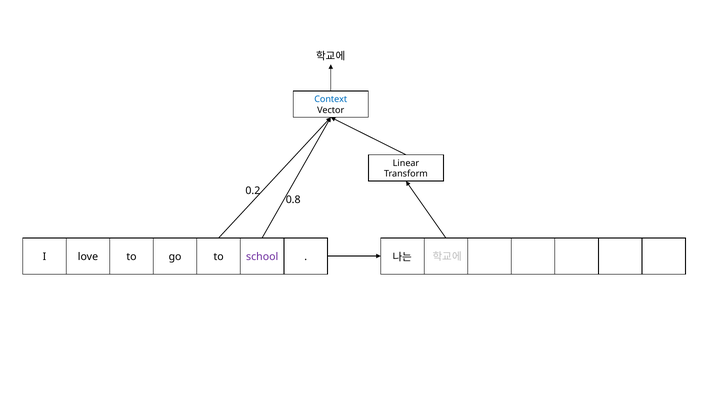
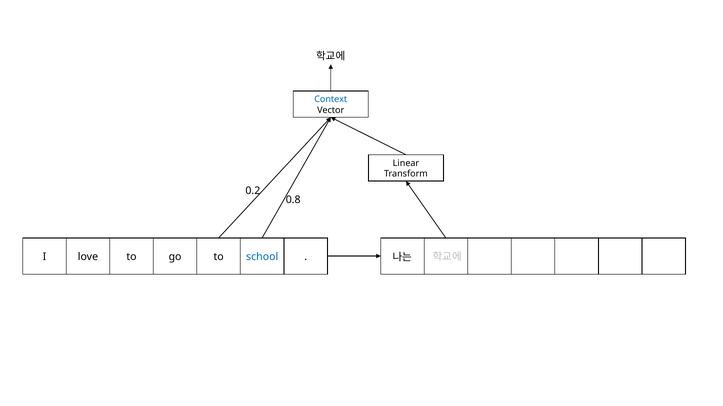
school colour: purple -> blue (262, 257)
